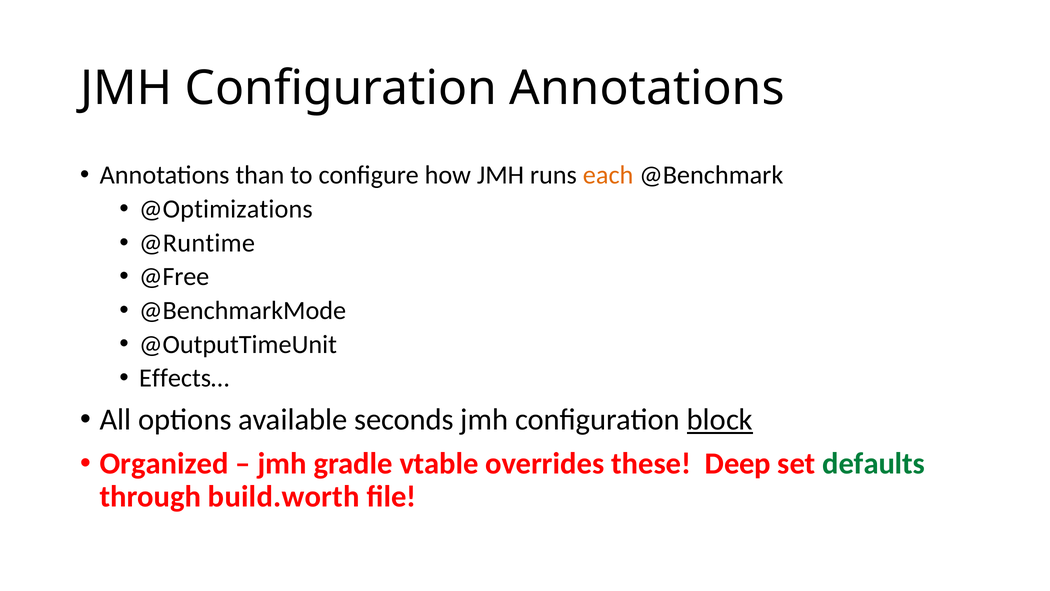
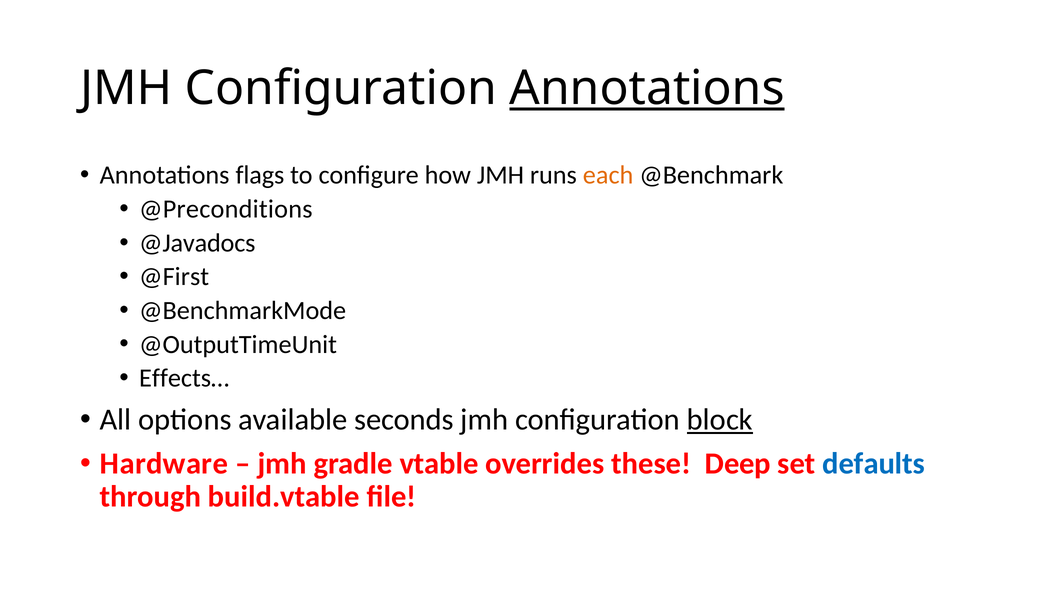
Annotations underline: none -> present (647, 88)
than: than -> flags (260, 175)
@Optimizations: @Optimizations -> @Preconditions (226, 209)
@Runtime: @Runtime -> @Javadocs (197, 243)
@Free: @Free -> @First (174, 277)
Organized: Organized -> Hardware (164, 463)
defaults colour: green -> blue (874, 463)
build.worth: build.worth -> build.vtable (284, 496)
